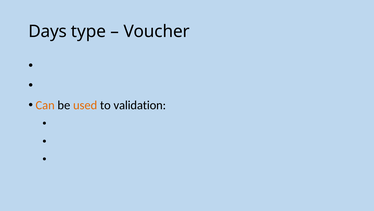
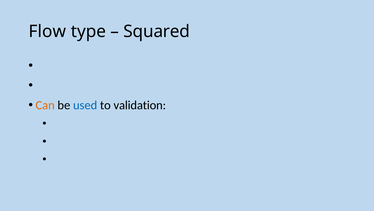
Days: Days -> Flow (47, 31)
Voucher: Voucher -> Squared (157, 31)
used colour: orange -> blue (85, 105)
